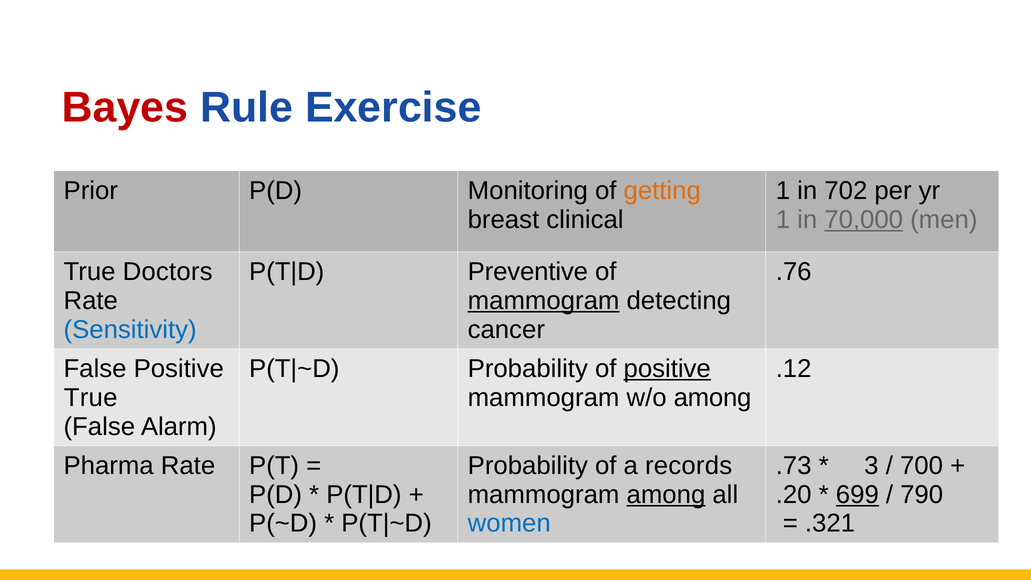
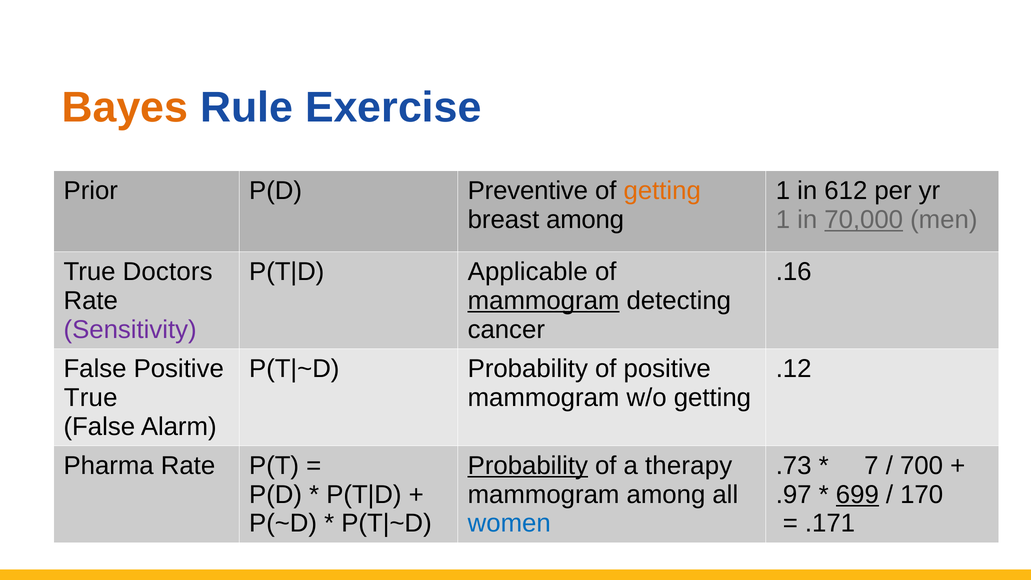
Bayes colour: red -> orange (125, 107)
Monitoring: Monitoring -> Preventive (528, 191)
702: 702 -> 612 (846, 191)
breast clinical: clinical -> among (585, 220)
Preventive: Preventive -> Applicable (528, 272)
.76: .76 -> .16 (794, 272)
Sensitivity colour: blue -> purple (130, 330)
positive underline: present -> none (667, 369)
w/o among: among -> getting (712, 398)
Probability underline: none -> present (528, 466)
records: records -> therapy (689, 466)
3: 3 -> 7 (871, 466)
among underline: present -> none (666, 495)
.20: .20 -> .97 (794, 495)
790: 790 -> 170 (922, 495)
.321: .321 -> .171 (830, 523)
